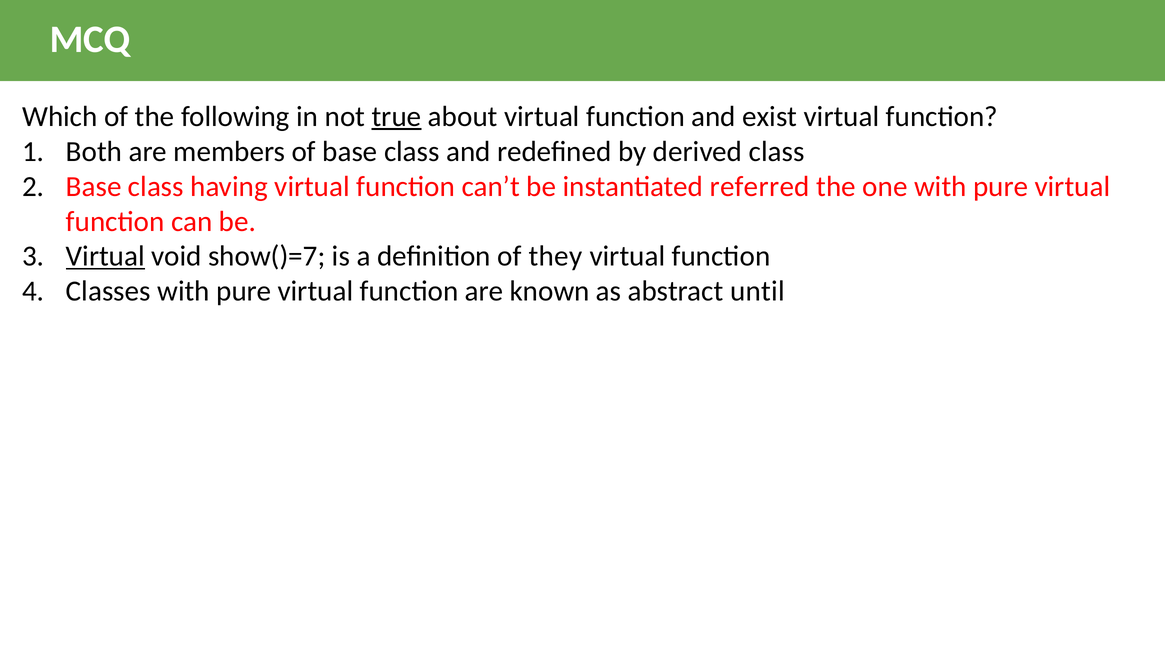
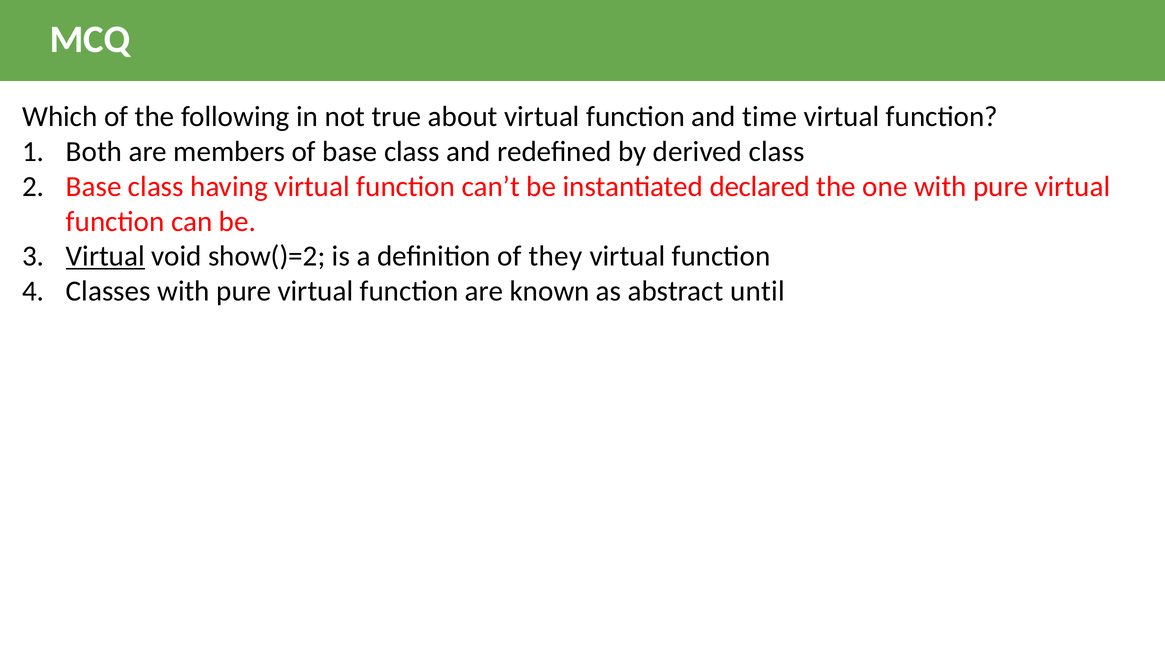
true underline: present -> none (397, 117)
exist: exist -> time (770, 117)
referred: referred -> declared (760, 187)
show()=7: show()=7 -> show()=2 (267, 256)
